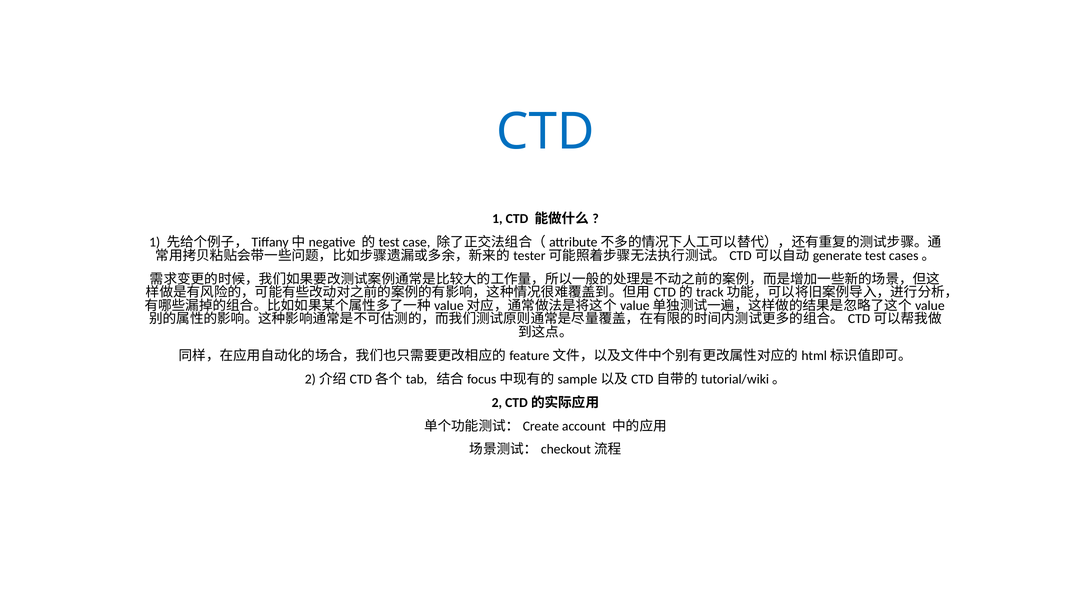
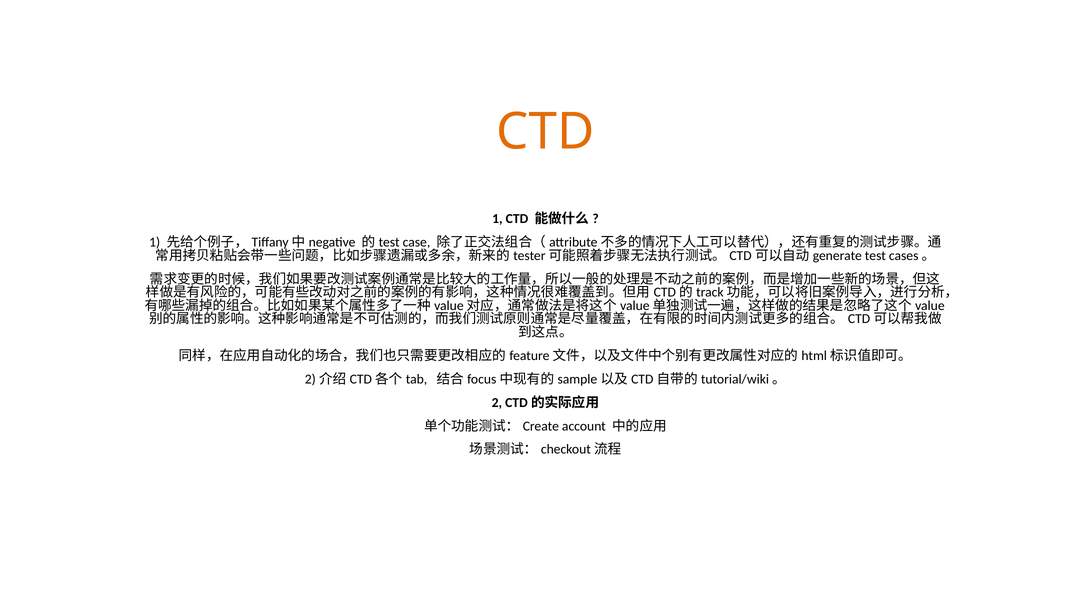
CTD colour: blue -> orange (545, 132)
